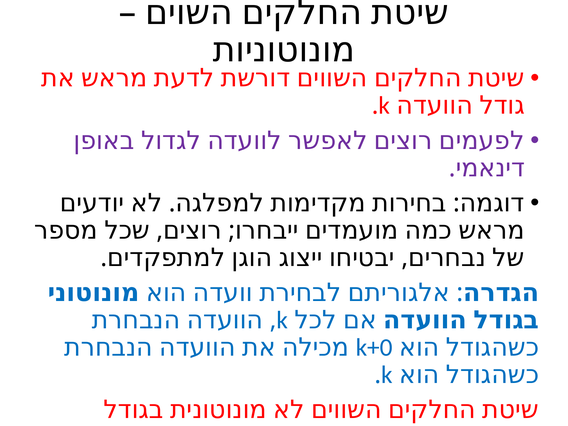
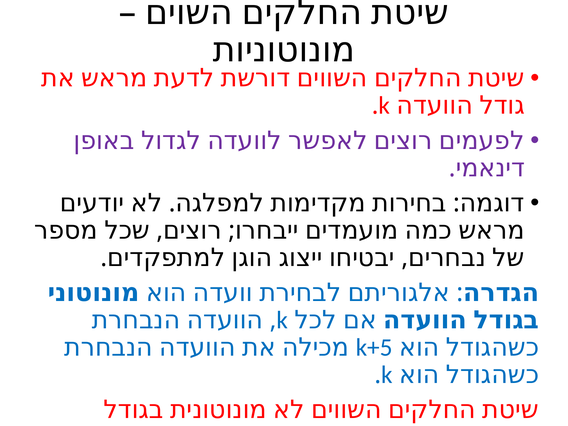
k+0: k+0 -> k+5 (374, 348)
